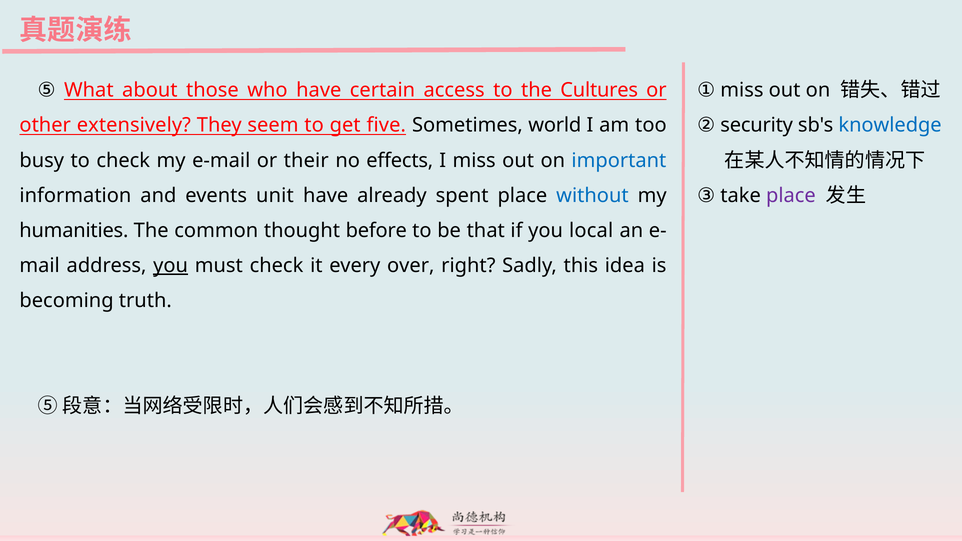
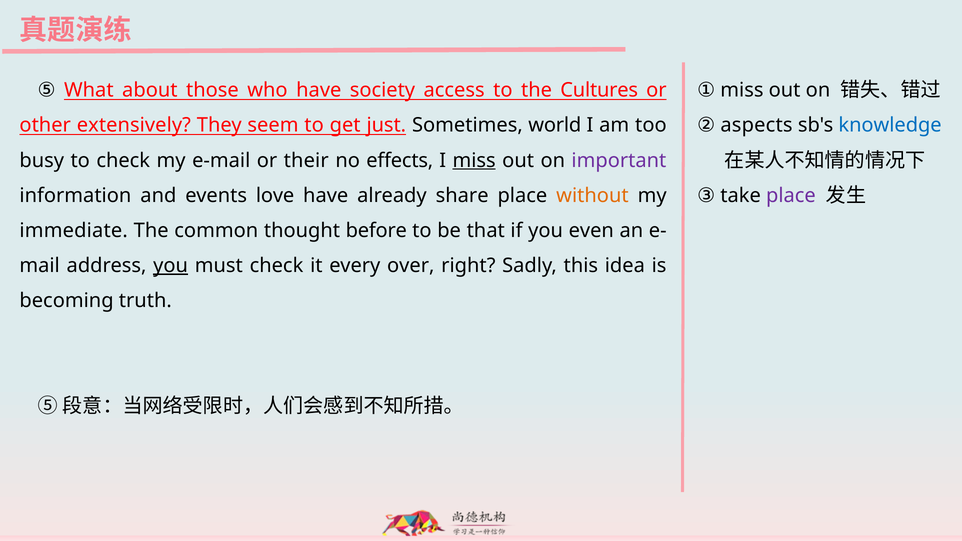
certain: certain -> society (382, 90)
security: security -> aspects (756, 125)
five: five -> just (386, 125)
miss underline: none -> present (474, 160)
important colour: blue -> purple (619, 160)
unit: unit -> love (275, 196)
spent: spent -> share (462, 196)
without colour: blue -> orange (592, 196)
humanities: humanities -> immediate (74, 231)
local: local -> even (591, 231)
